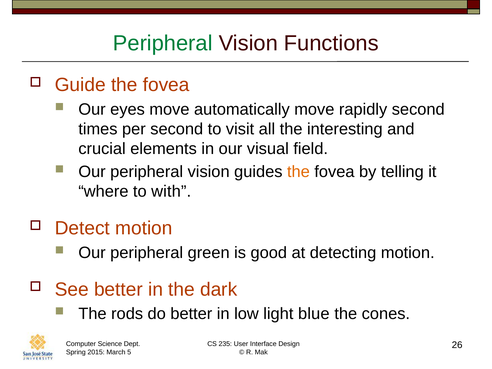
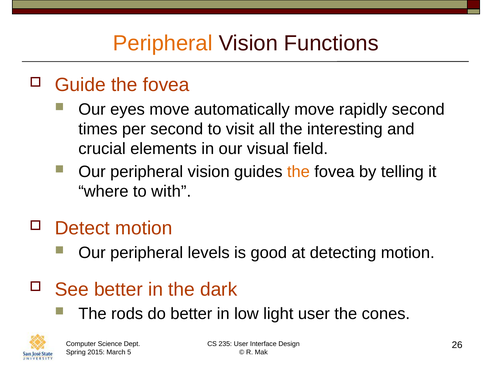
Peripheral colour: green -> orange (163, 43)
green: green -> levels (209, 253)
light blue: blue -> user (314, 314)
